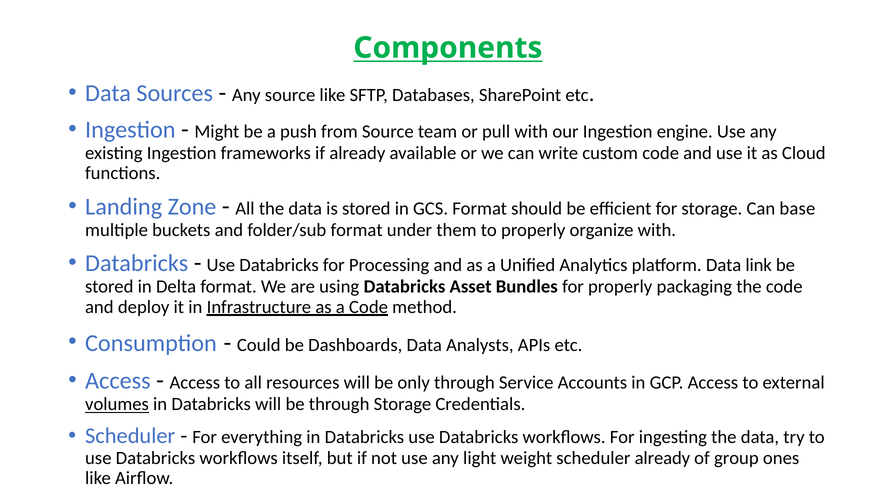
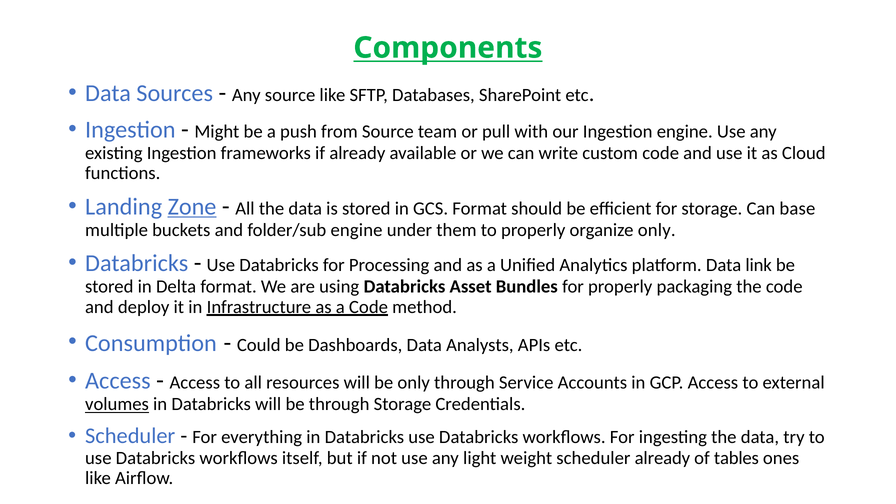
Zone underline: none -> present (192, 207)
folder/sub format: format -> engine (357, 230)
organize with: with -> only (657, 230)
group: group -> tables (736, 458)
